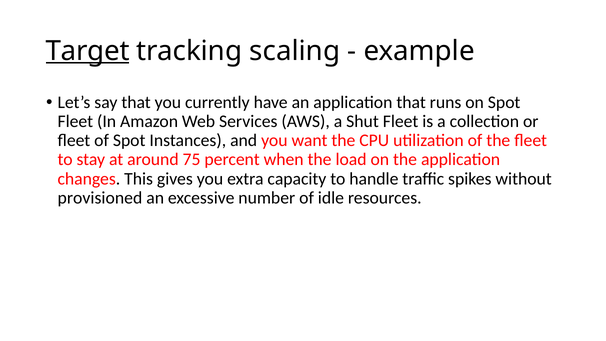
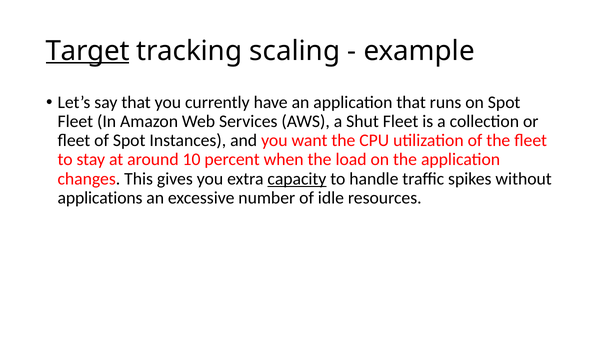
75: 75 -> 10 (192, 160)
capacity underline: none -> present (297, 179)
provisioned: provisioned -> applications (100, 198)
